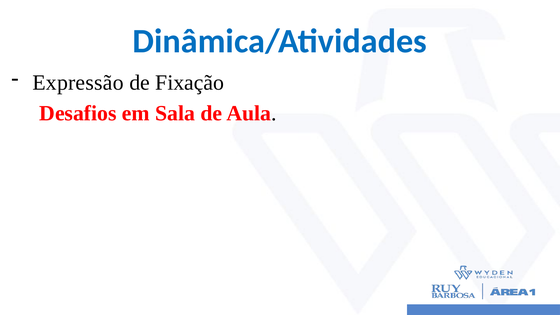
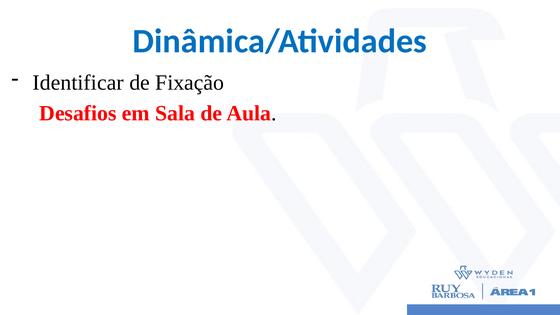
Expressão: Expressão -> Identificar (78, 82)
